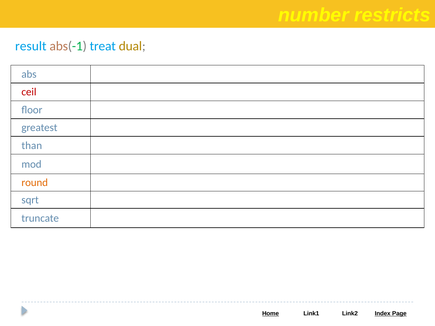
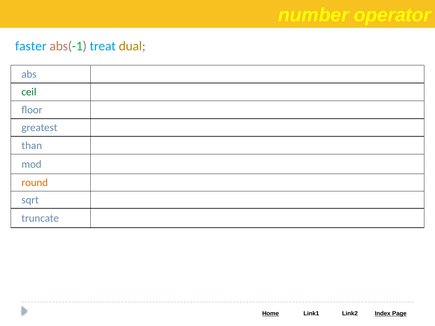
restricts: restricts -> operator (392, 15)
result: result -> faster (31, 46)
ceil colour: red -> green (29, 92)
